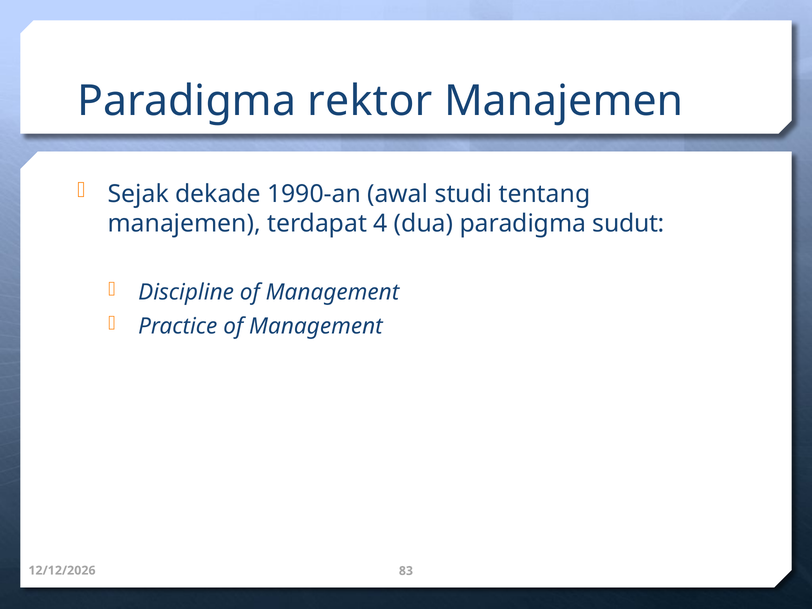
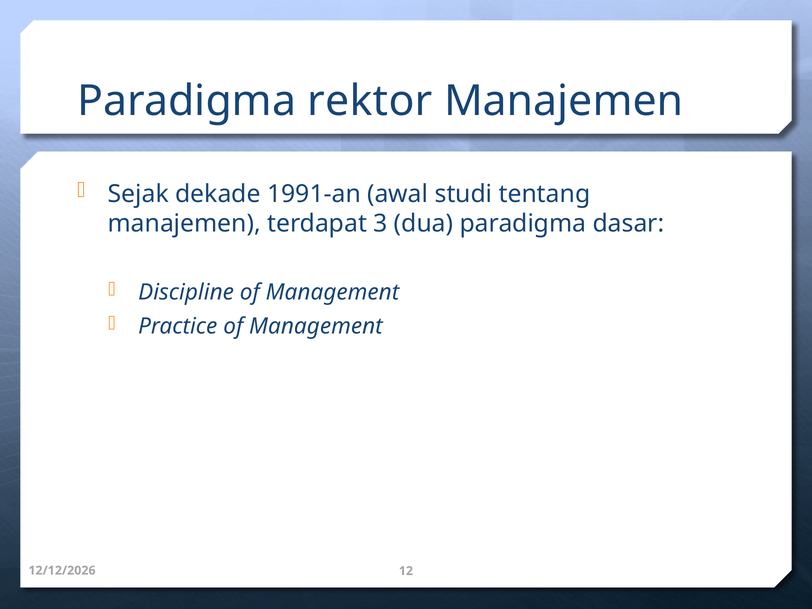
1990-an: 1990-an -> 1991-an (314, 194)
4: 4 -> 3 (381, 224)
sudut: sudut -> dasar (628, 224)
83: 83 -> 12 (406, 571)
